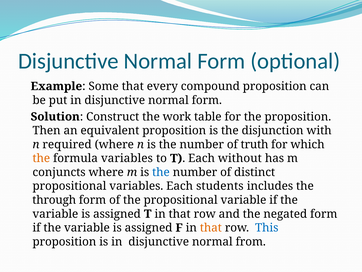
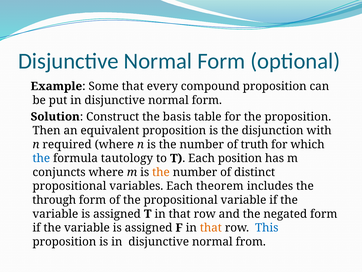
work: work -> basis (177, 116)
the colour: orange -> blue (41, 158)
formula variables: variables -> tautology (127, 158)
without: without -> position (240, 158)
the colour: blue -> orange (161, 172)
students: students -> theorem (220, 186)
